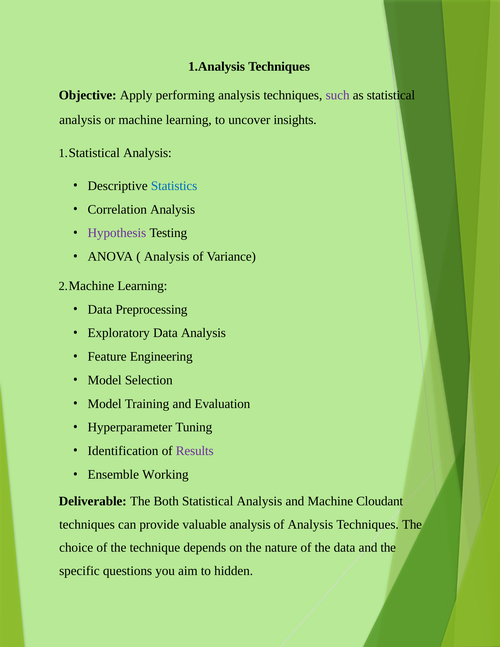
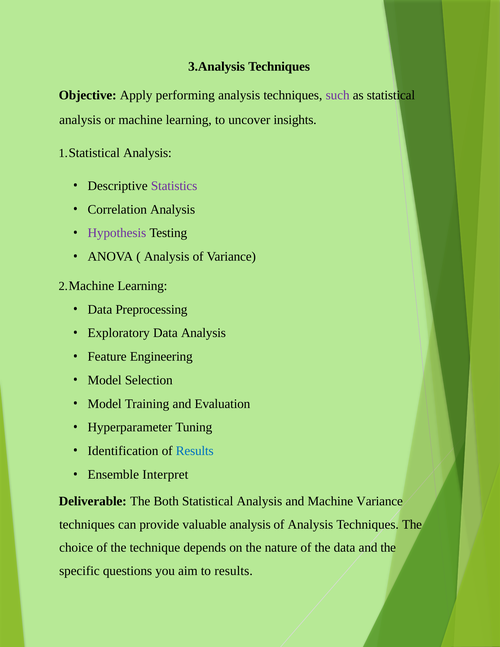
1.Analysis: 1.Analysis -> 3.Analysis (217, 67)
Statistics colour: blue -> purple (174, 186)
Results colour: purple -> blue (195, 451)
Working: Working -> Interpret (165, 475)
Machine Cloudant: Cloudant -> Variance (380, 501)
to hidden: hidden -> results (234, 571)
